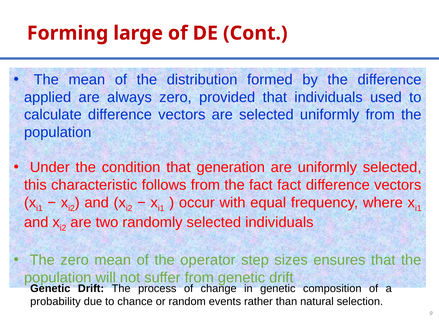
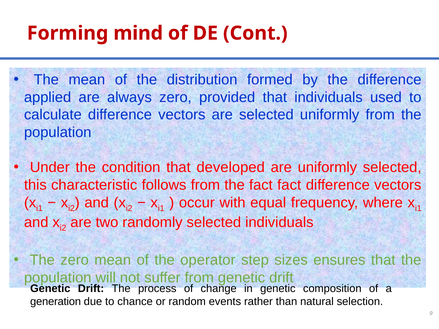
large: large -> mind (138, 33)
generation: generation -> developed (231, 168)
probability: probability -> generation (56, 302)
